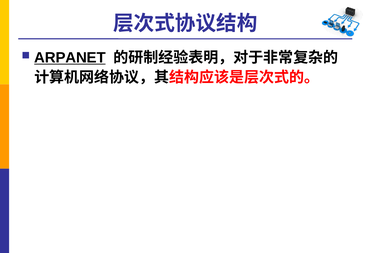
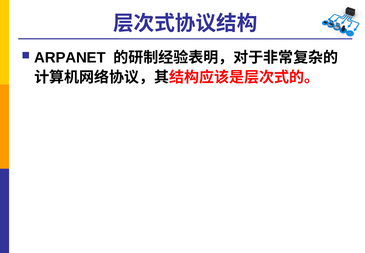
ARPANET underline: present -> none (70, 58)
